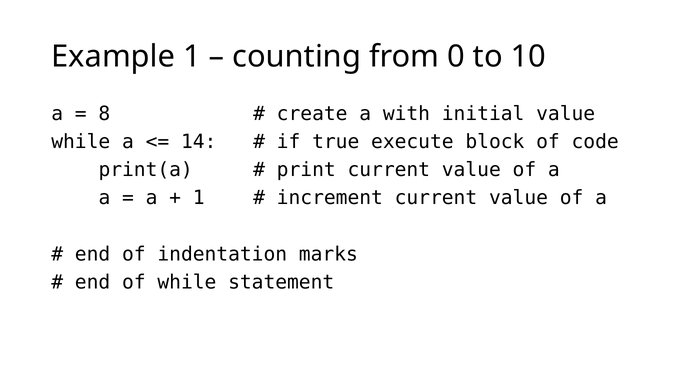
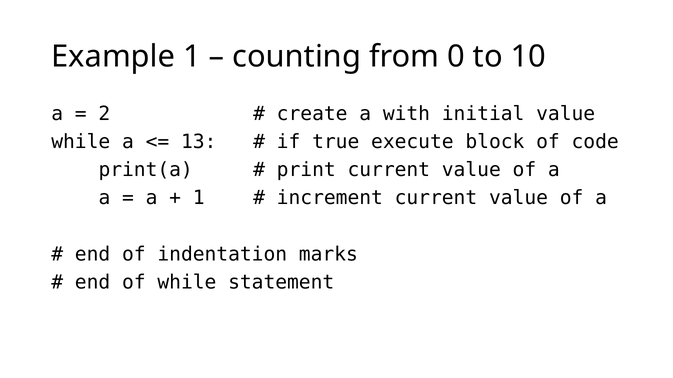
8: 8 -> 2 (104, 114)
14: 14 -> 13 (199, 142)
